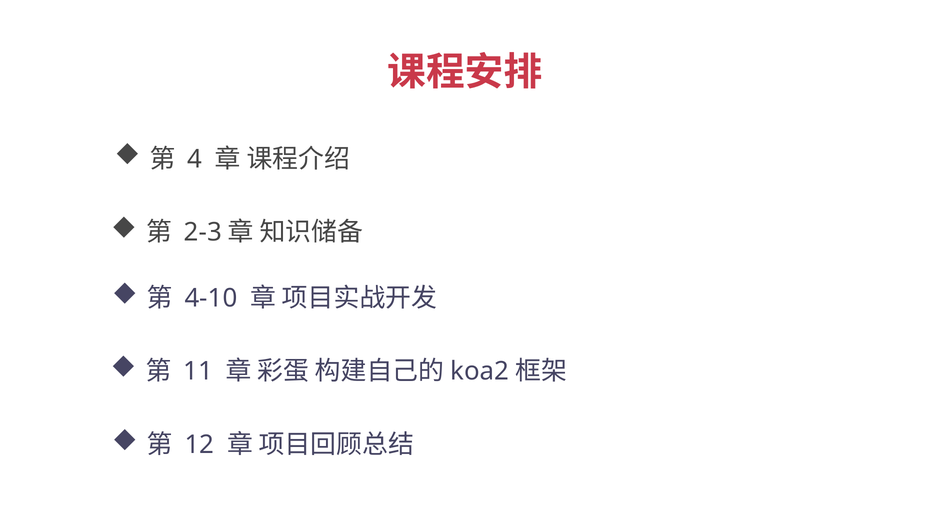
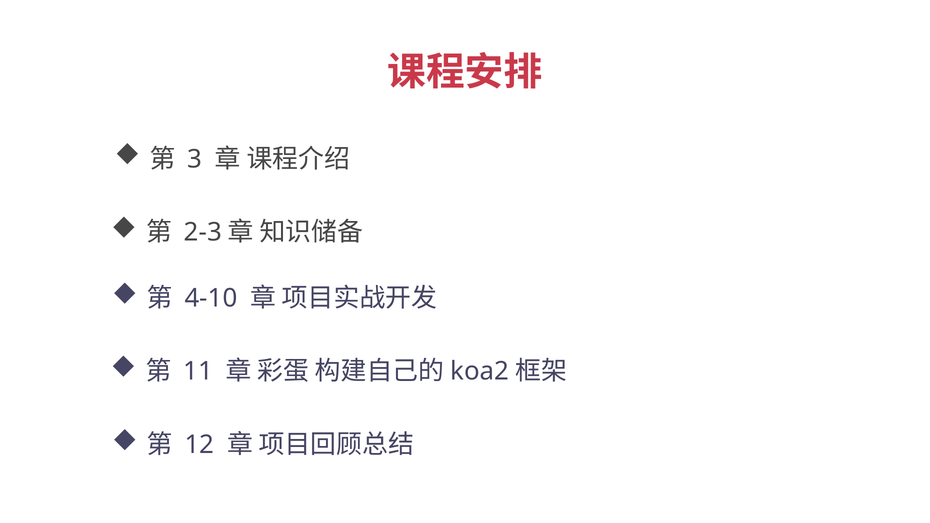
4: 4 -> 3 (195, 159)
